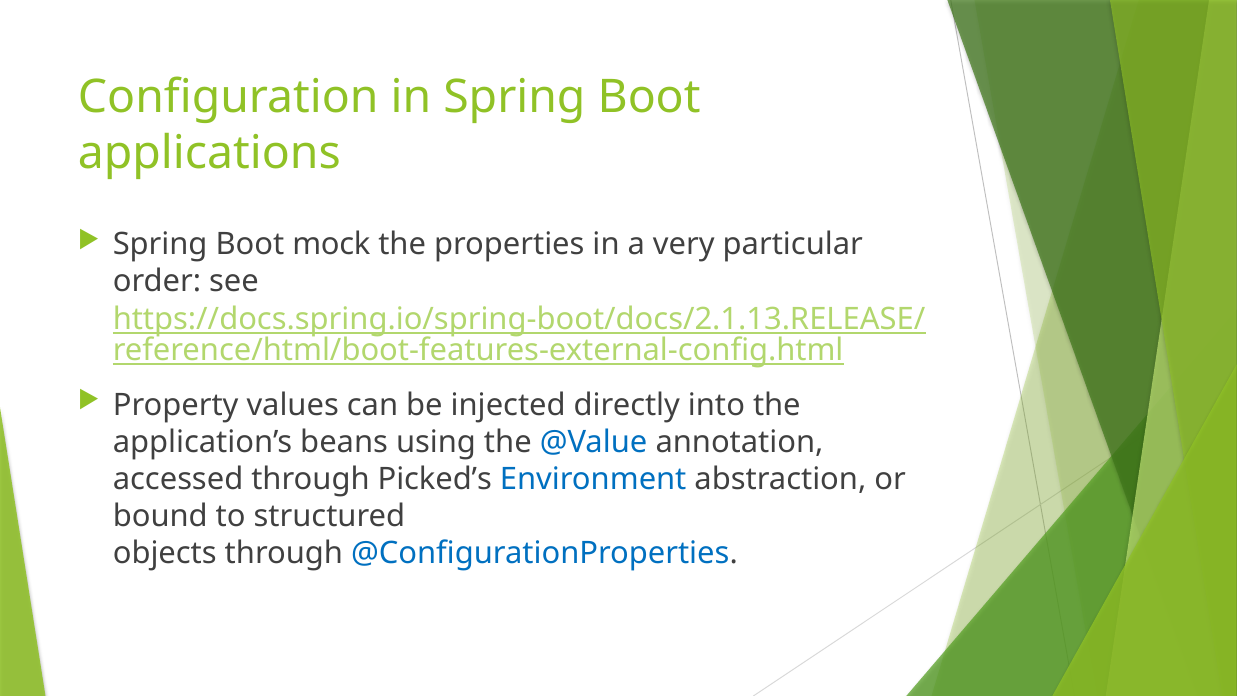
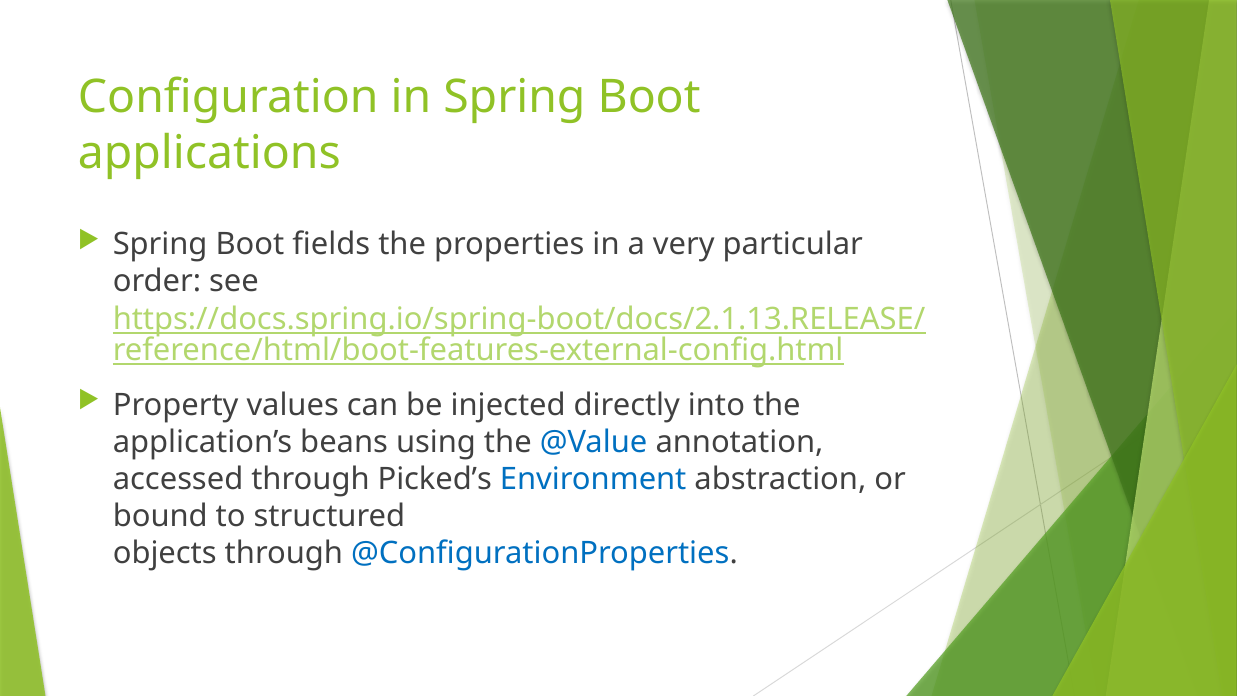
mock: mock -> fields (331, 245)
